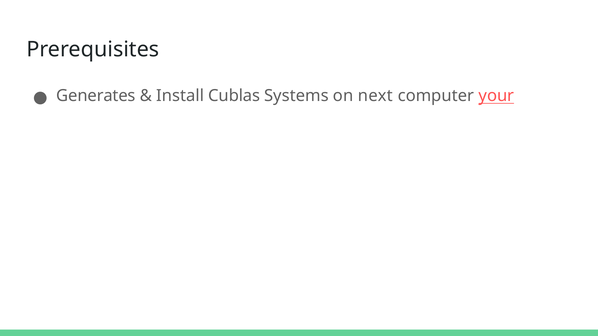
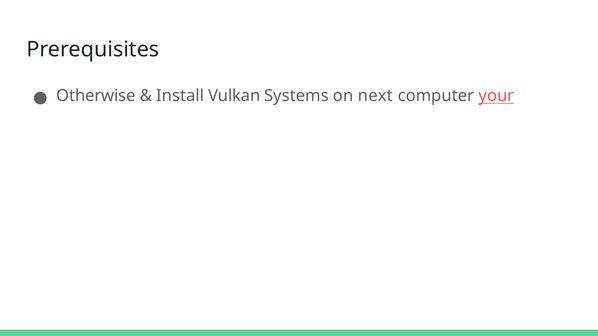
Generates: Generates -> Otherwise (96, 96)
Cublas: Cublas -> Vulkan (234, 96)
